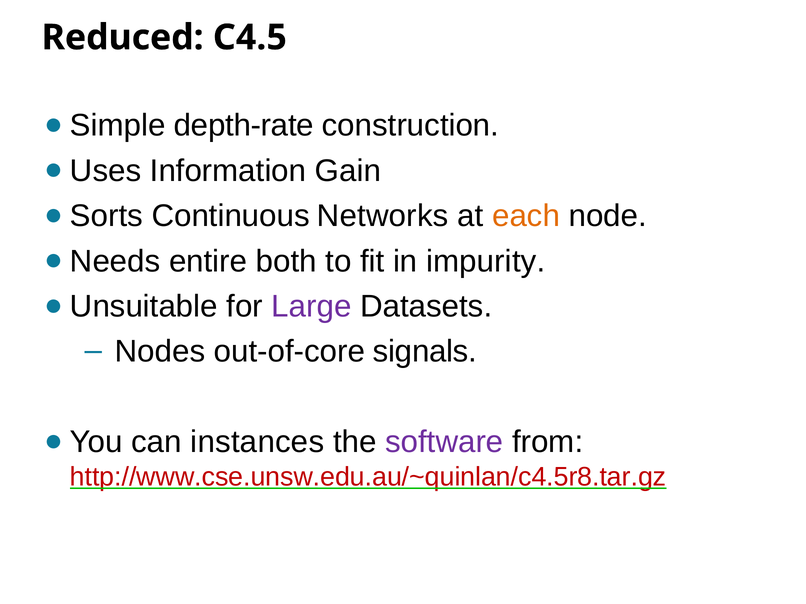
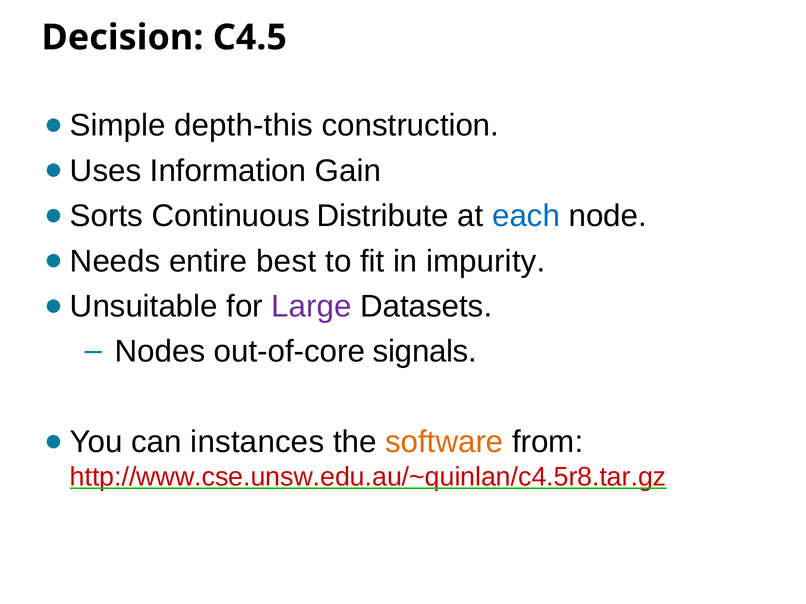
Reduced: Reduced -> Decision (122, 38)
depth-rate: depth-rate -> depth-this (244, 126)
Networks: Networks -> Distribute (383, 216)
each colour: orange -> blue (526, 216)
both: both -> best (286, 261)
software colour: purple -> orange (444, 442)
